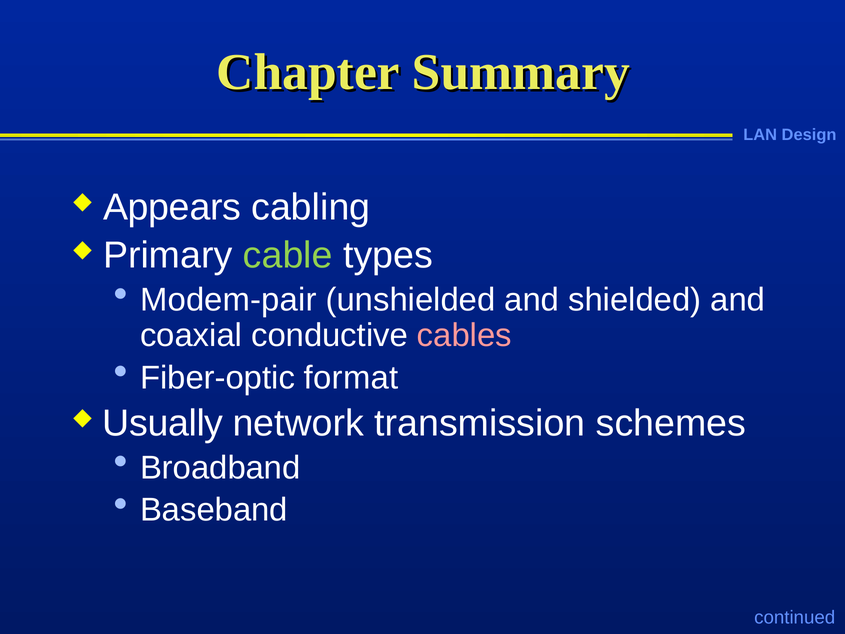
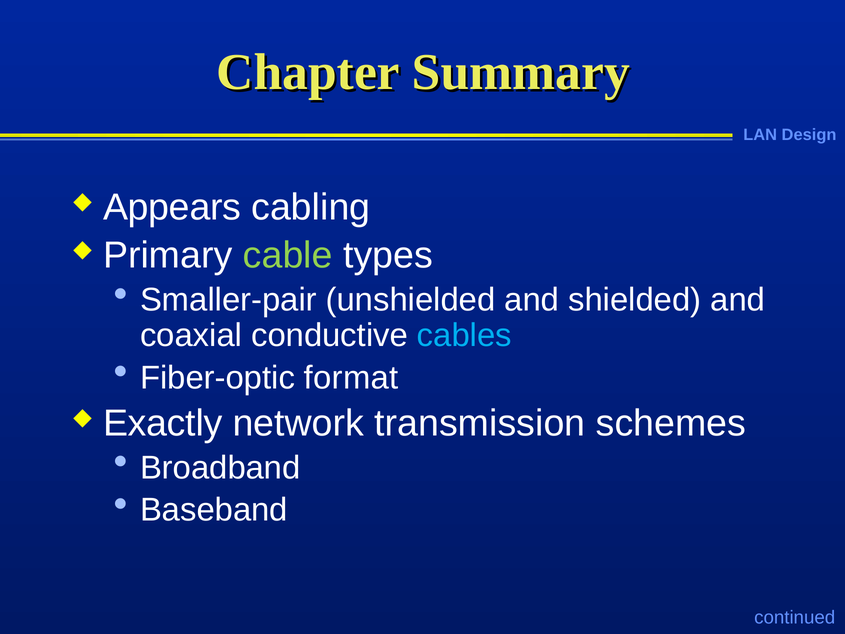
Modem-pair: Modem-pair -> Smaller-pair (228, 300)
cables colour: pink -> light blue (464, 336)
Usually: Usually -> Exactly (163, 423)
